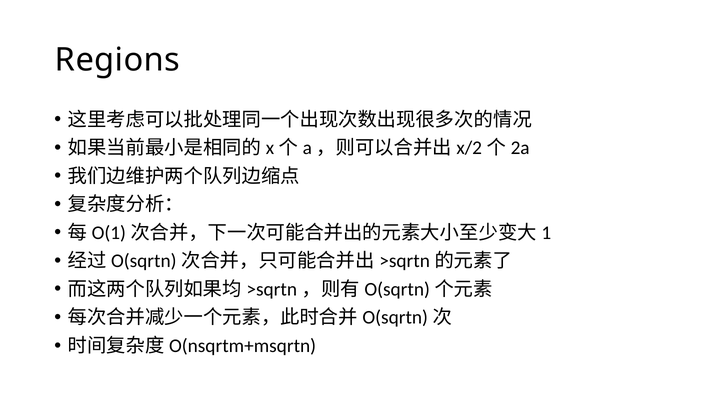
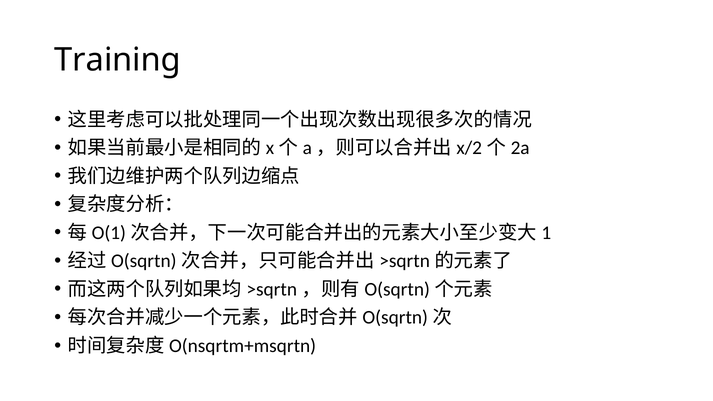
Regions: Regions -> Training (118, 60)
